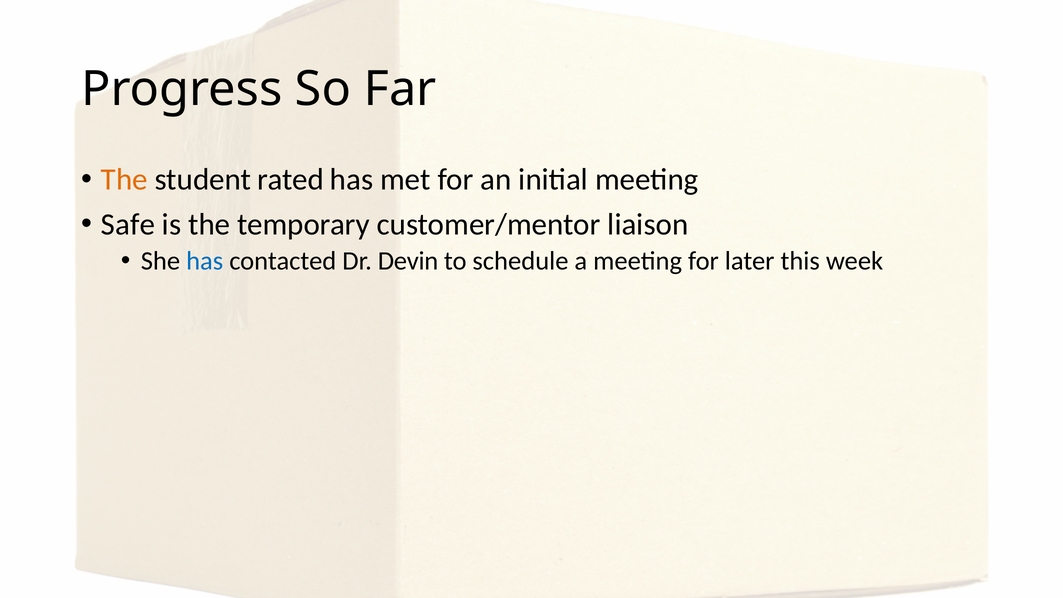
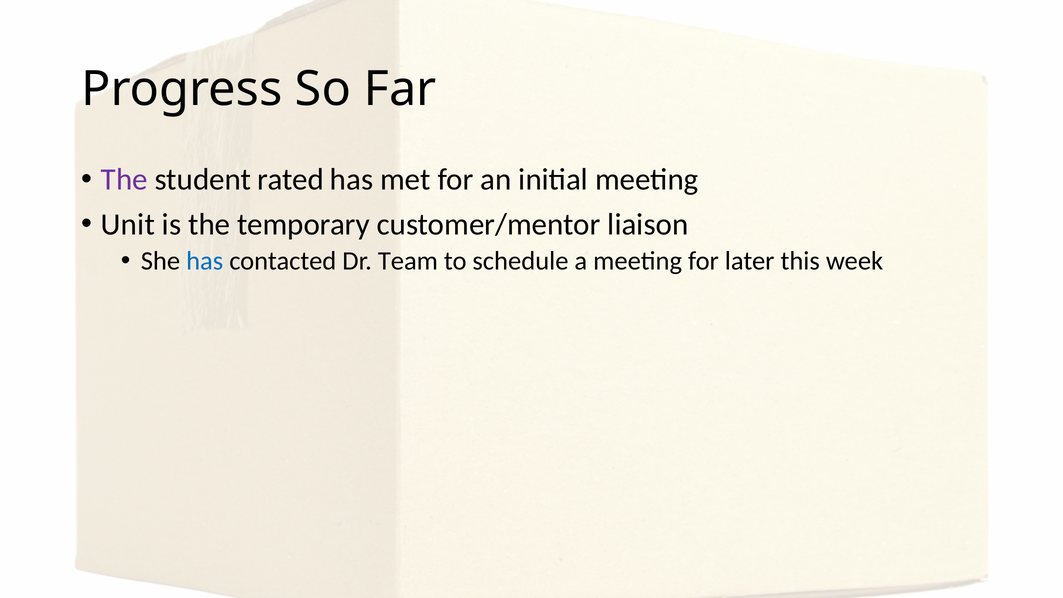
The colour: orange -> purple (124, 180)
Safe: Safe -> Unit (128, 224)
Devin: Devin -> Team (408, 261)
